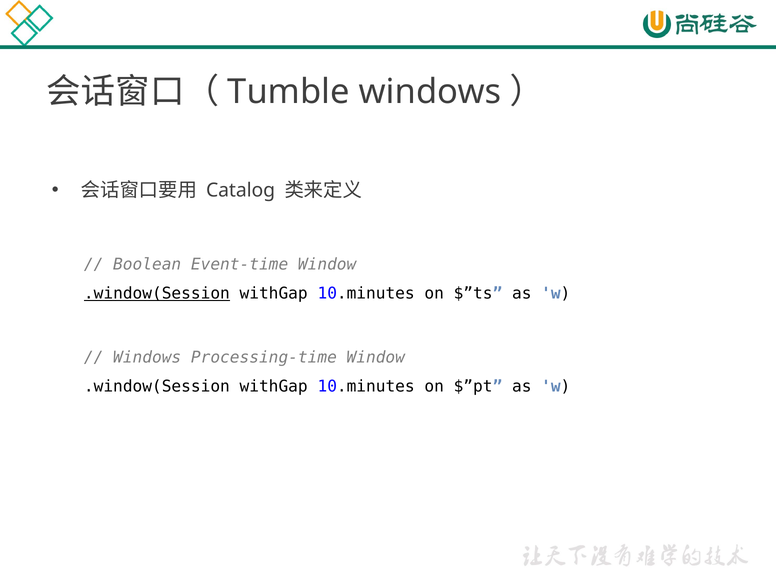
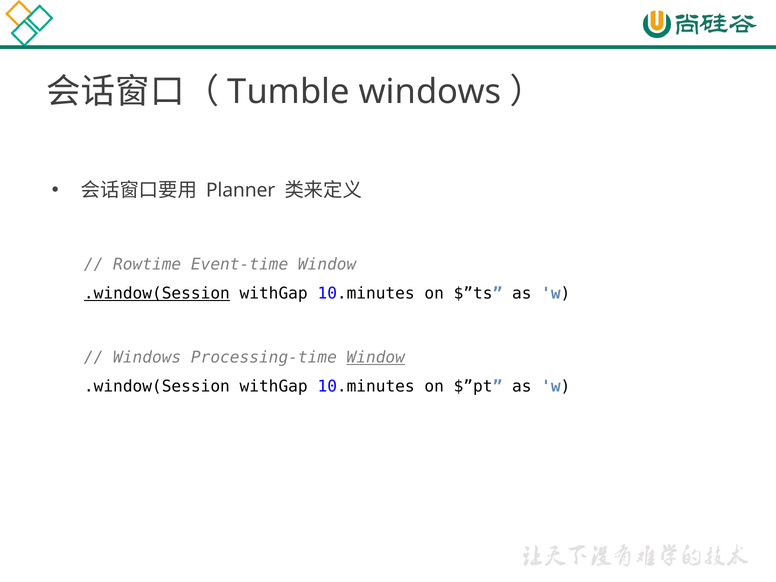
Catalog: Catalog -> Planner (241, 191)
Boolean: Boolean -> Rowtime (147, 264)
Window underline: none -> present (376, 357)
